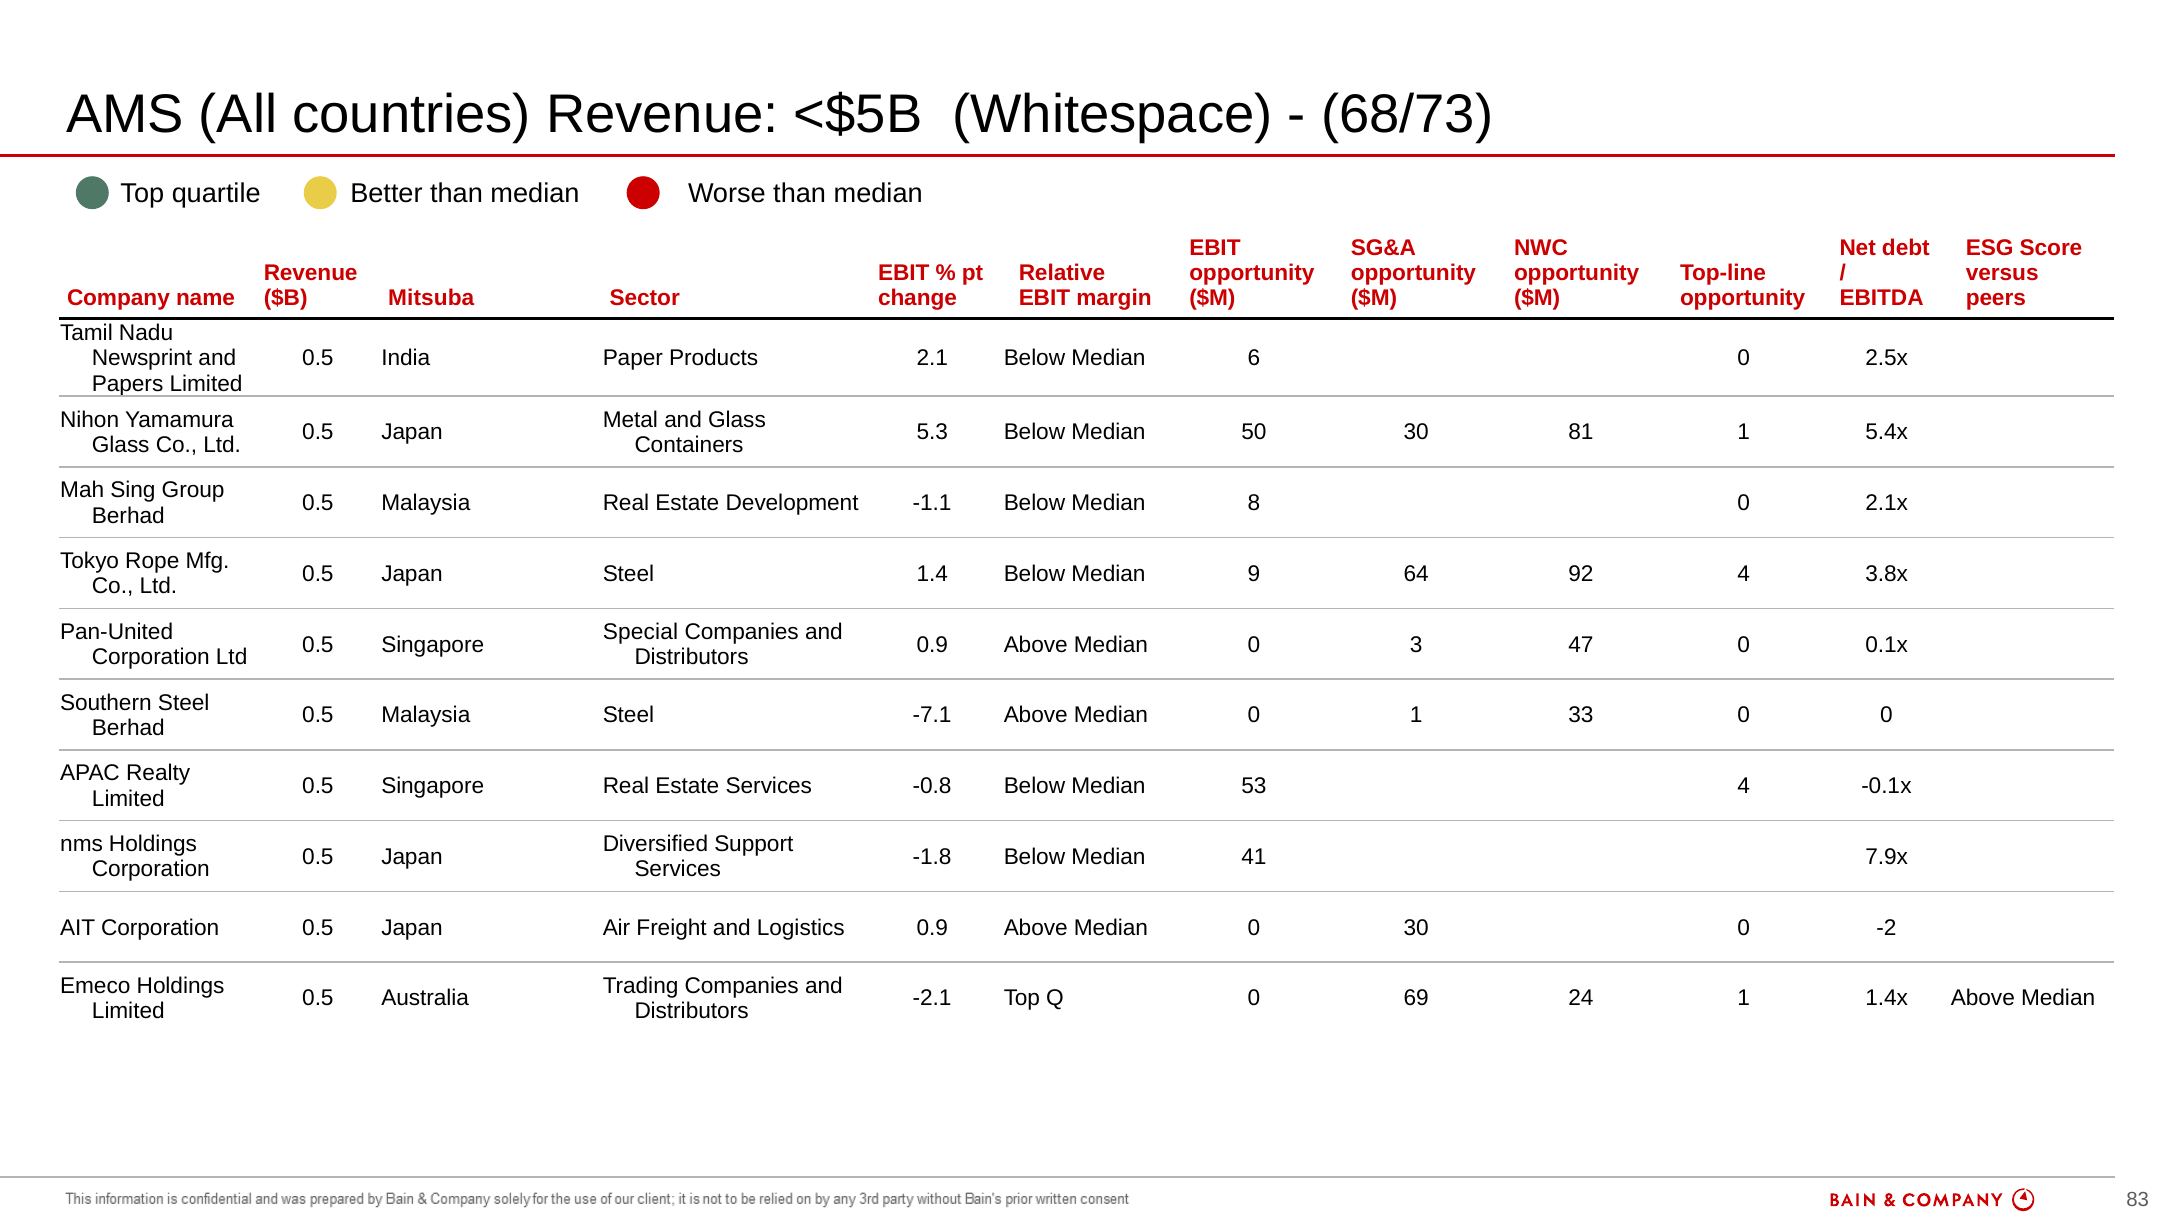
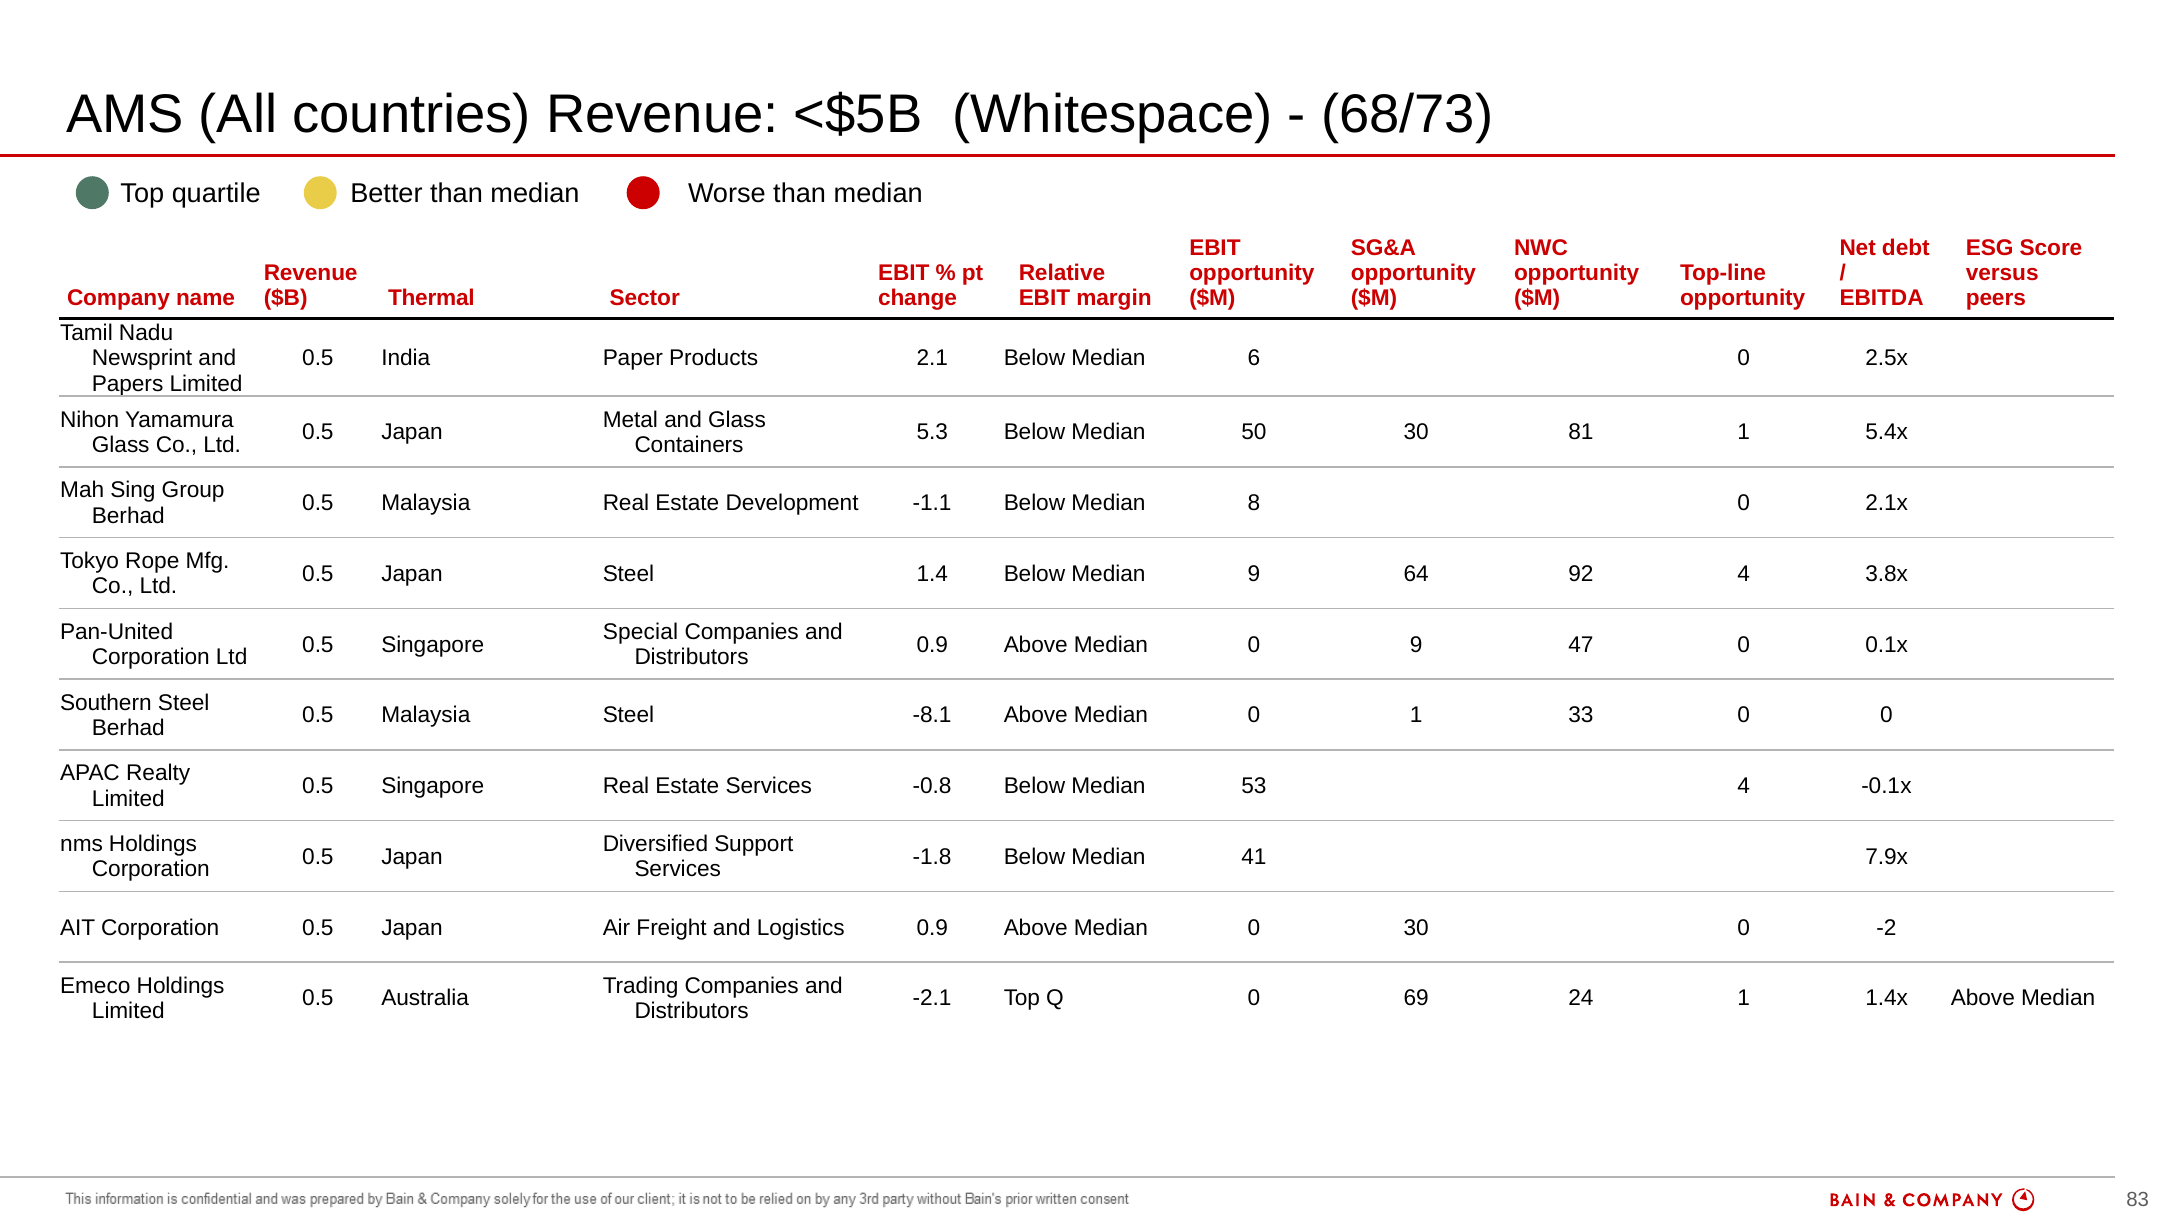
Mitsuba: Mitsuba -> Thermal (431, 298)
0 3: 3 -> 9 (1416, 645)
-7.1: -7.1 -> -8.1 (932, 716)
